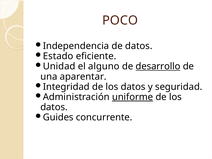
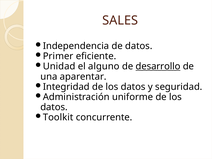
POCO: POCO -> SALES (120, 20)
Estado: Estado -> Primer (58, 56)
uniforme underline: present -> none (133, 97)
Guides: Guides -> Toolkit (58, 117)
